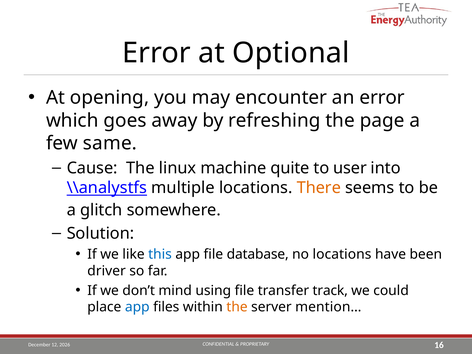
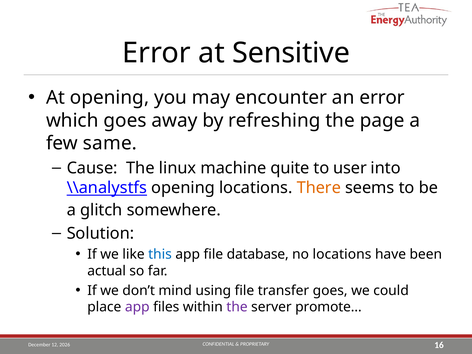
Optional: Optional -> Sensitive (291, 53)
\\analystfs multiple: multiple -> opening (183, 188)
driver: driver -> actual (107, 271)
transfer track: track -> goes (330, 291)
app colour: blue -> purple (137, 307)
the colour: orange -> purple (237, 307)
mention…: mention… -> promote… (328, 307)
